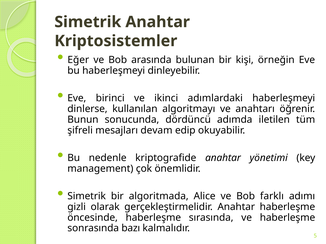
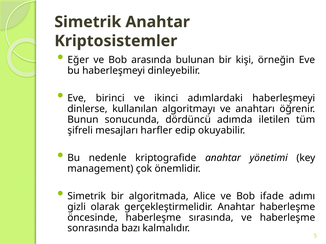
devam: devam -> harfler (156, 131)
farklı: farklı -> ifade (272, 196)
